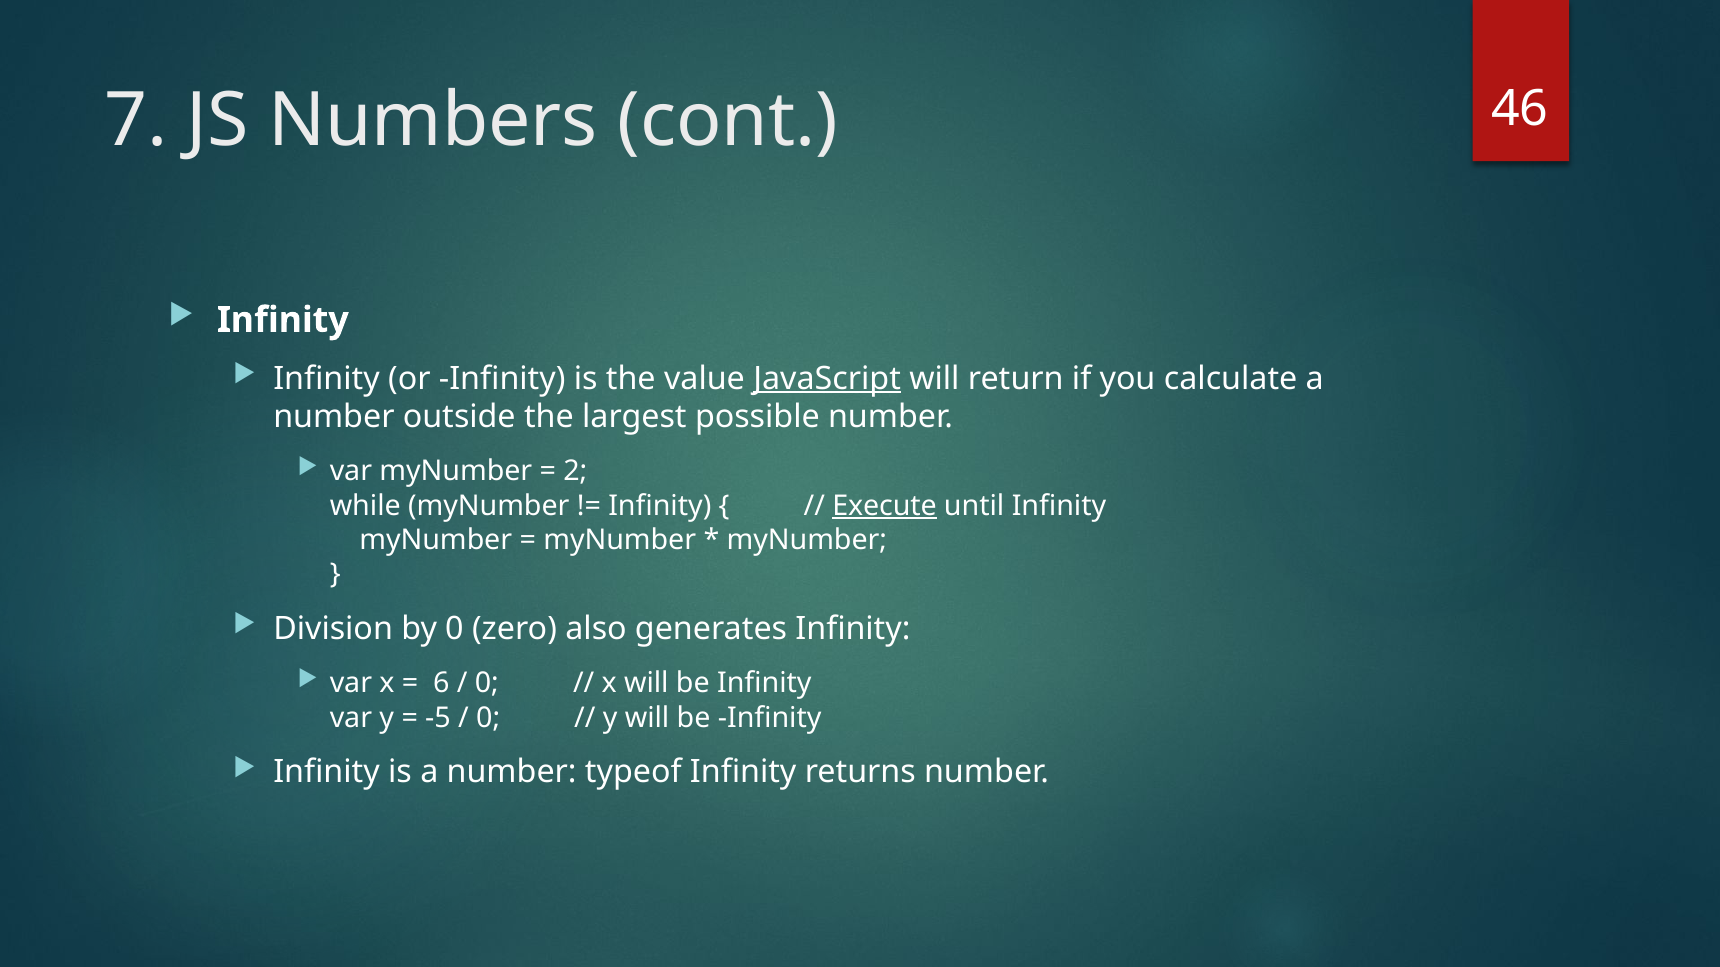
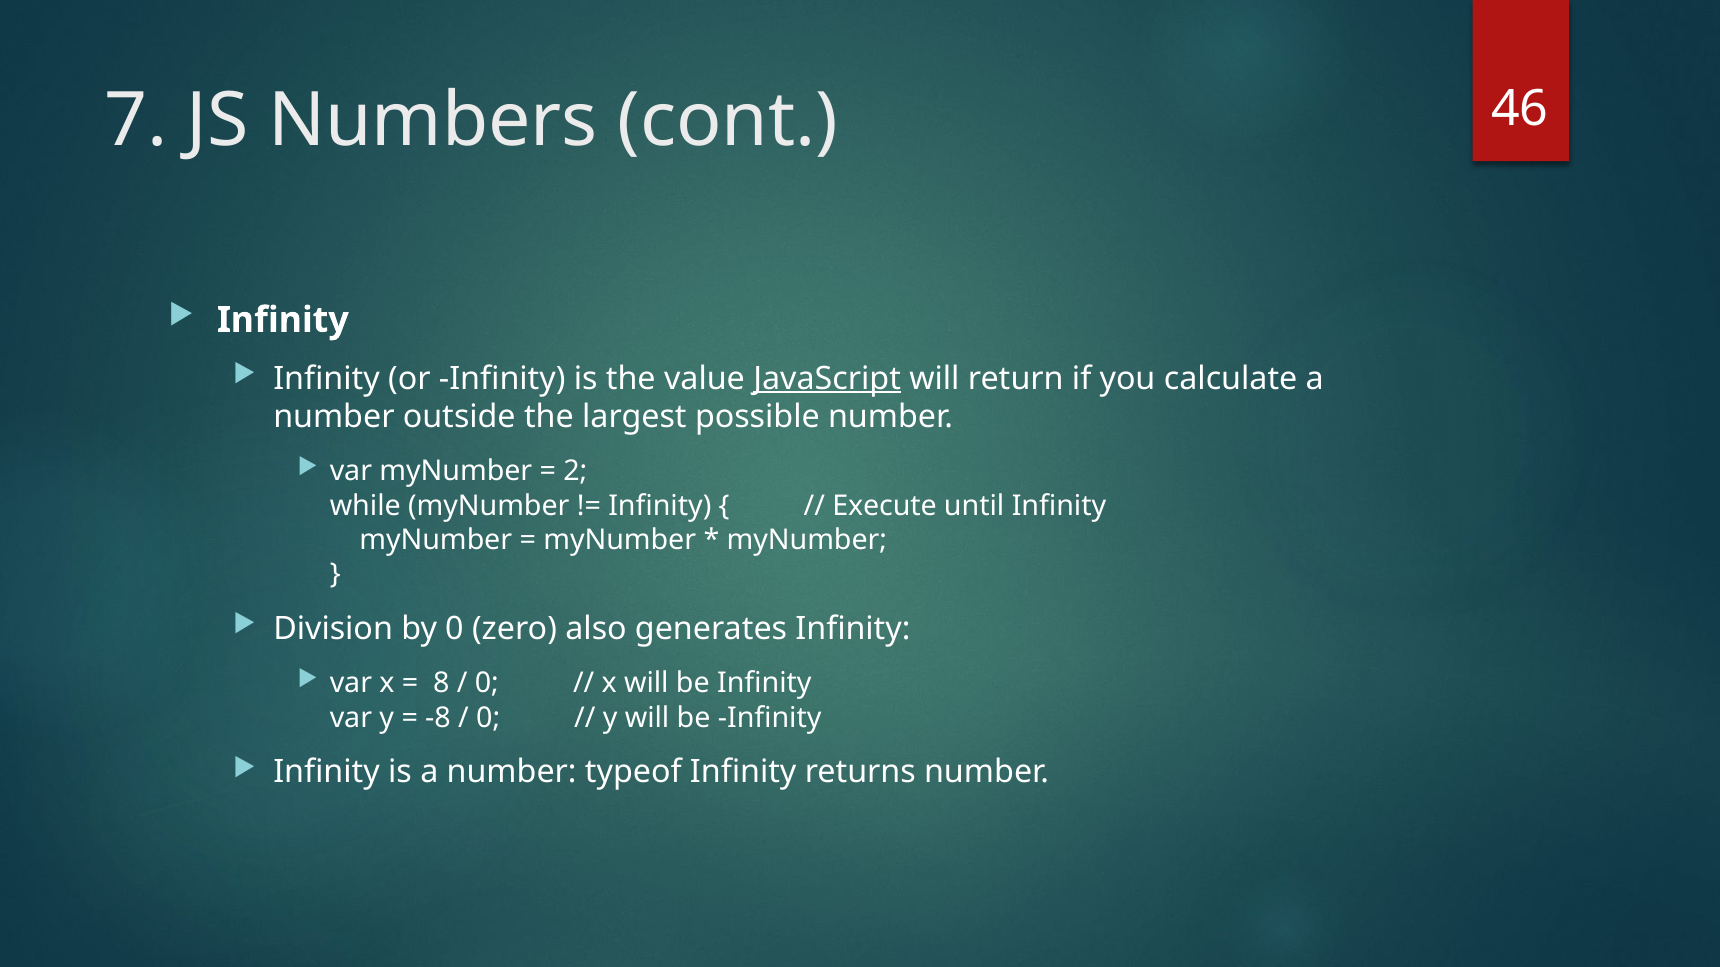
Execute underline: present -> none (885, 506)
6: 6 -> 8 (441, 684)
-5: -5 -> -8 (438, 718)
